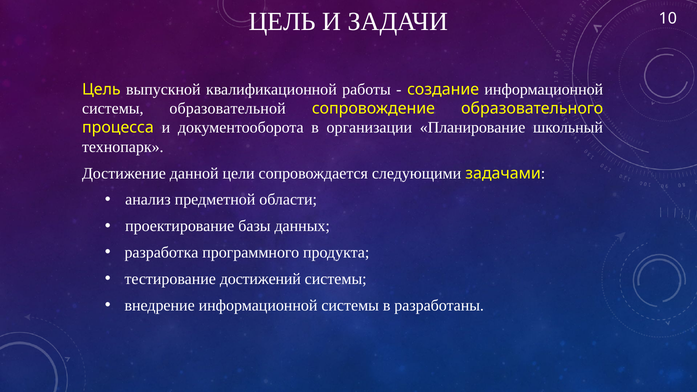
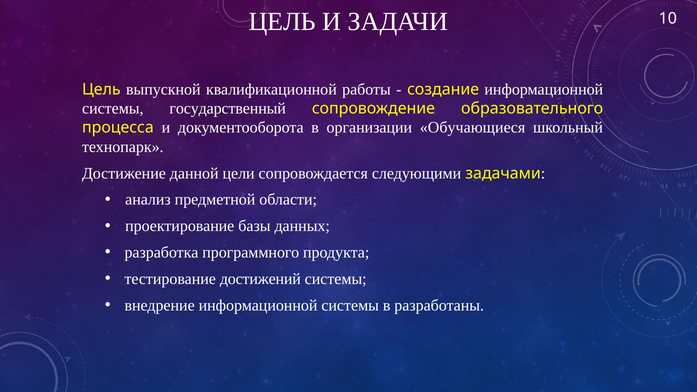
образовательной: образовательной -> государственный (228, 109)
Планирование: Планирование -> Обучающиеся (473, 128)
